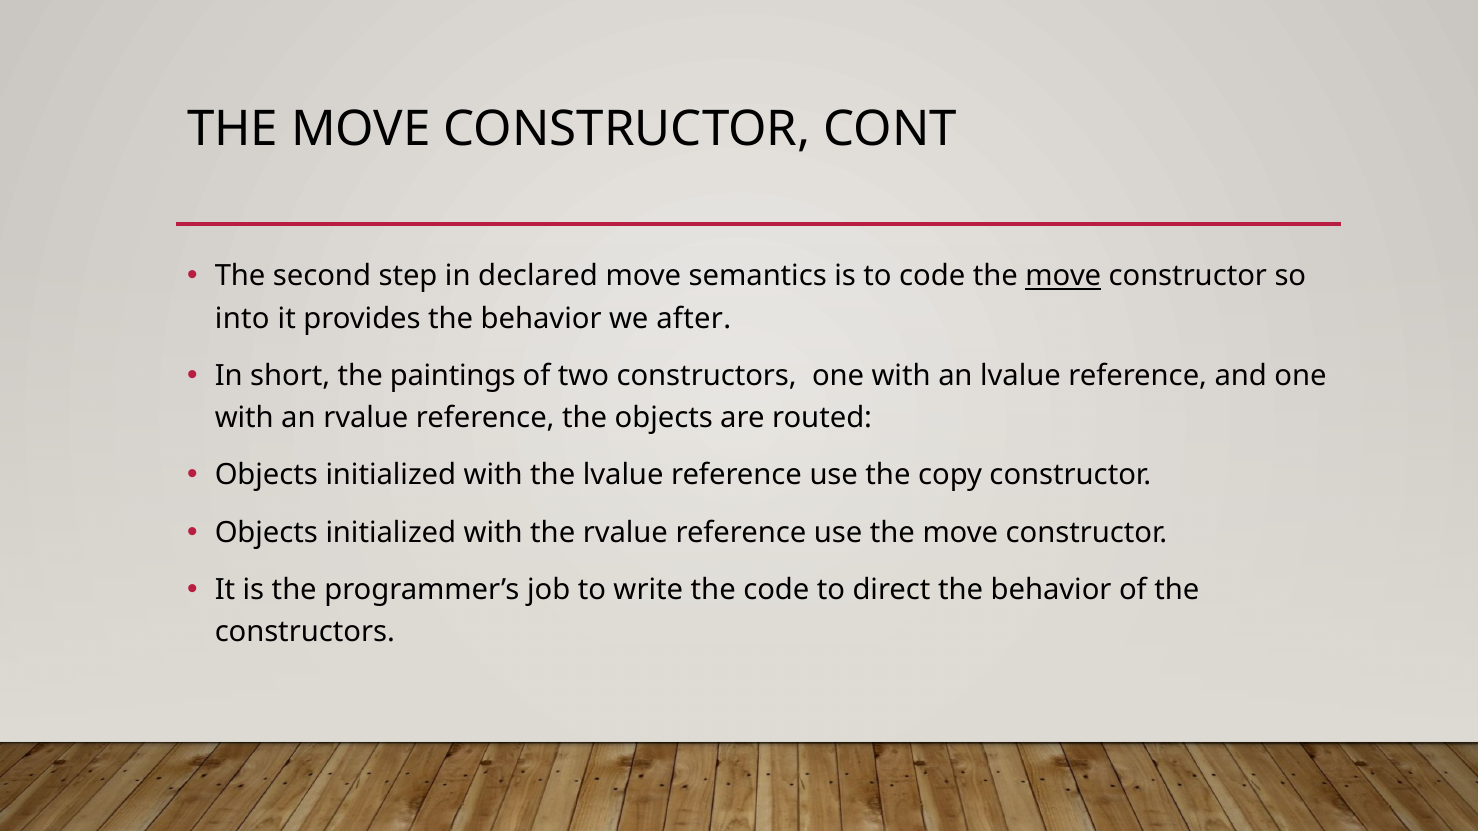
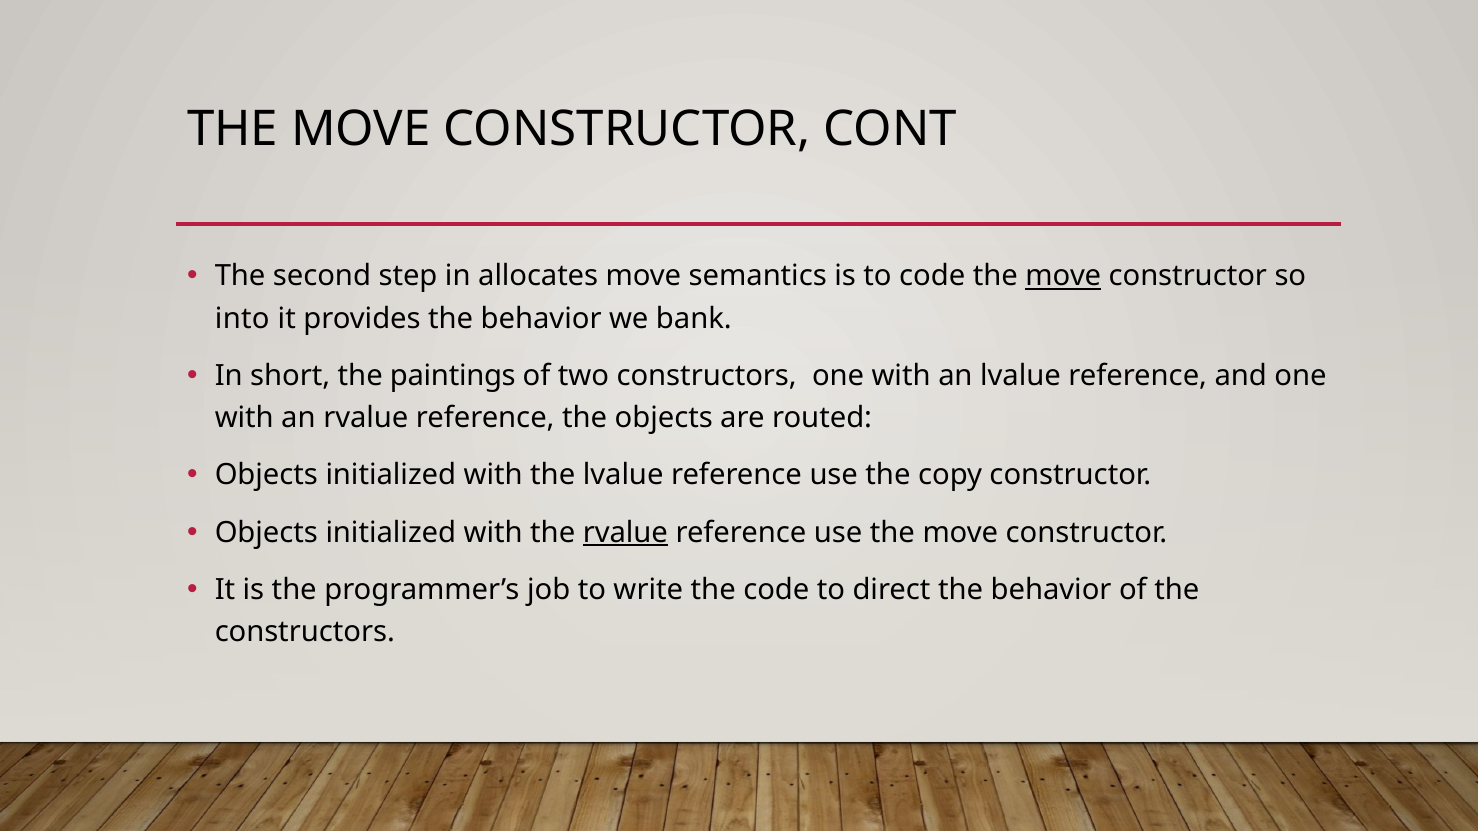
declared: declared -> allocates (538, 276)
after: after -> bank (694, 319)
rvalue underline: none -> present (625, 533)
